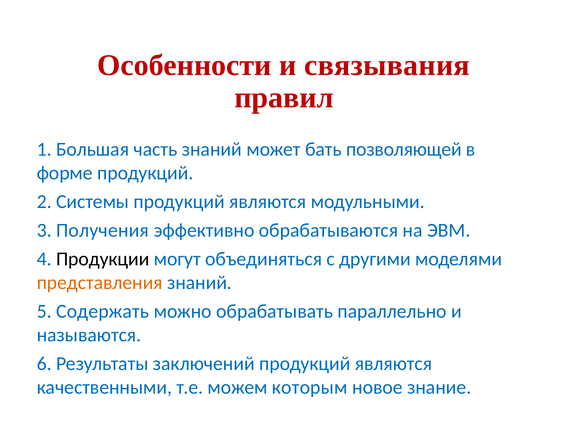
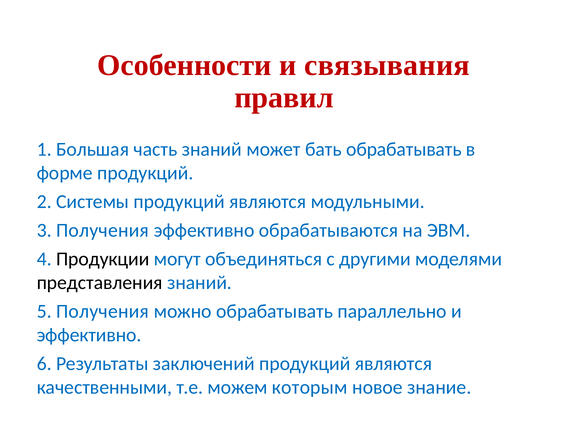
бать позволяющей: позволяющей -> обрабатывать (404, 149)
представления colour: orange -> black (100, 283)
5 Содержать: Содержать -> Получения (103, 311)
называются: называются -> эффективно (89, 335)
